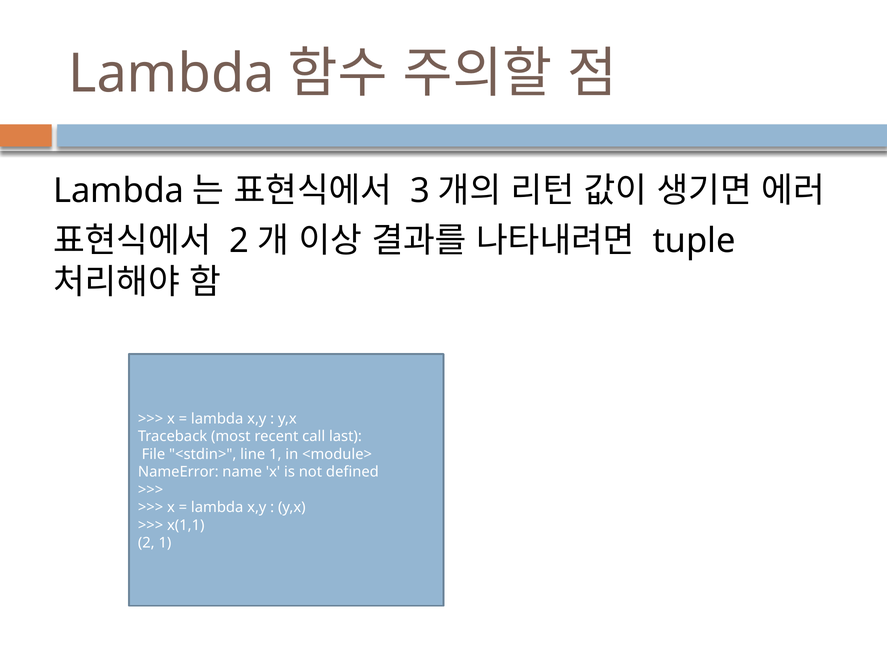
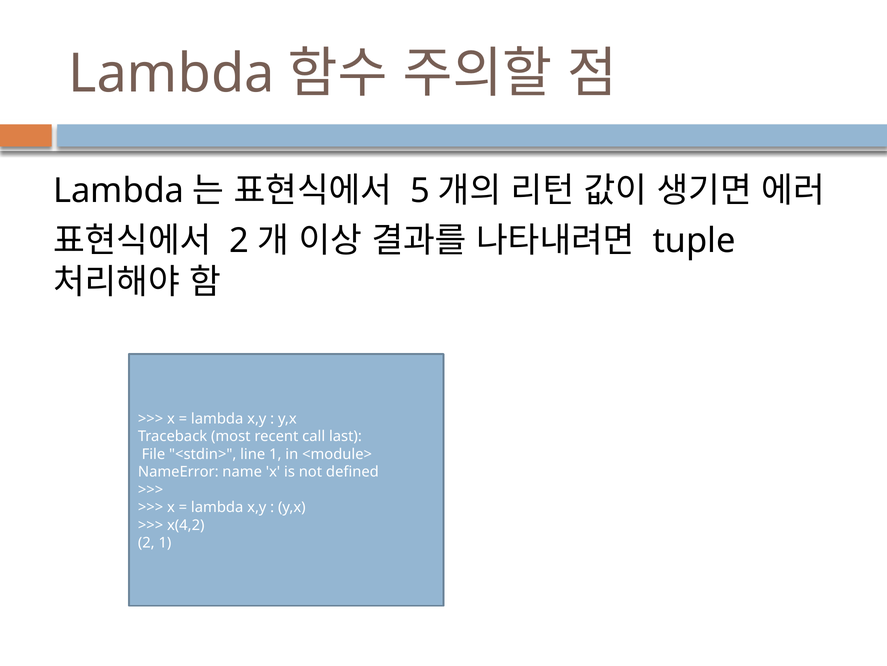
3: 3 -> 5 (420, 191)
x(1,1: x(1,1 -> x(4,2 (186, 525)
